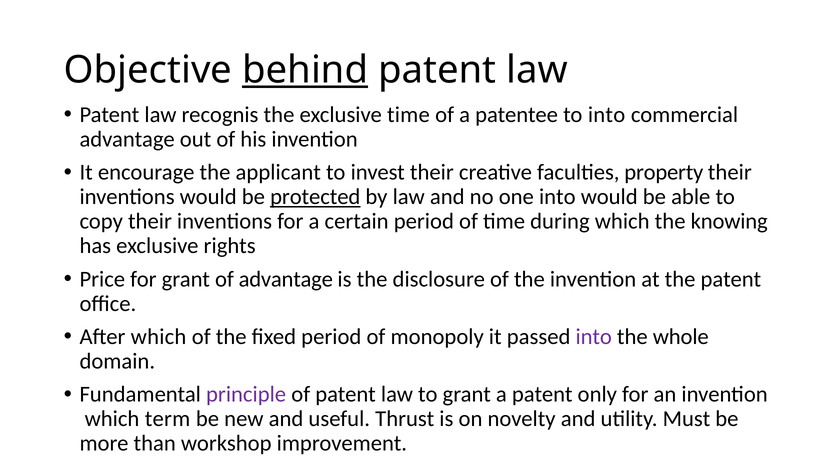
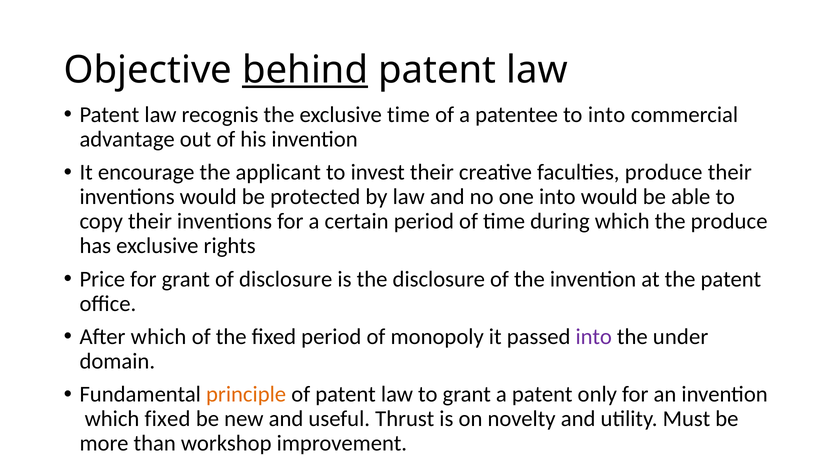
faculties property: property -> produce (664, 172)
protected underline: present -> none (315, 197)
the knowing: knowing -> produce (729, 221)
of advantage: advantage -> disclosure (286, 279)
whole: whole -> under (681, 337)
principle colour: purple -> orange (246, 394)
which term: term -> fixed (168, 419)
